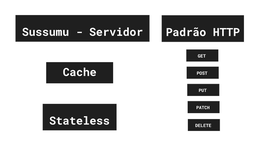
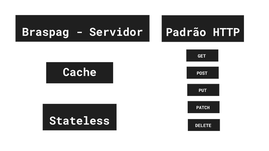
Sussumu: Sussumu -> Braspag (46, 32)
